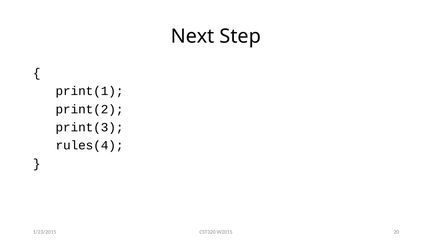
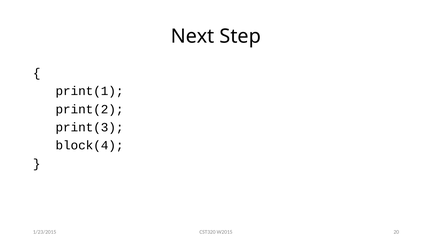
rules(4: rules(4 -> block(4 (90, 145)
